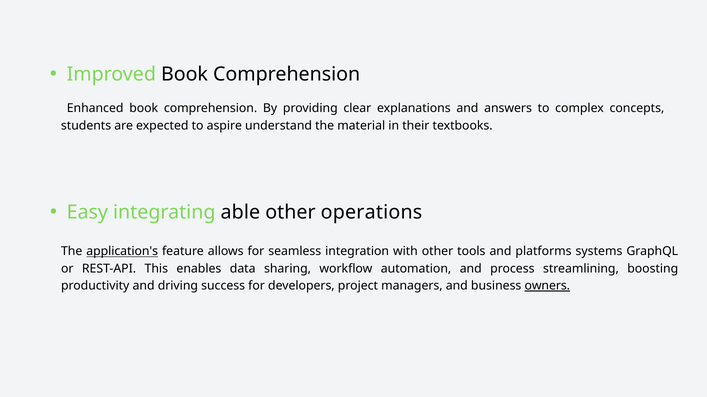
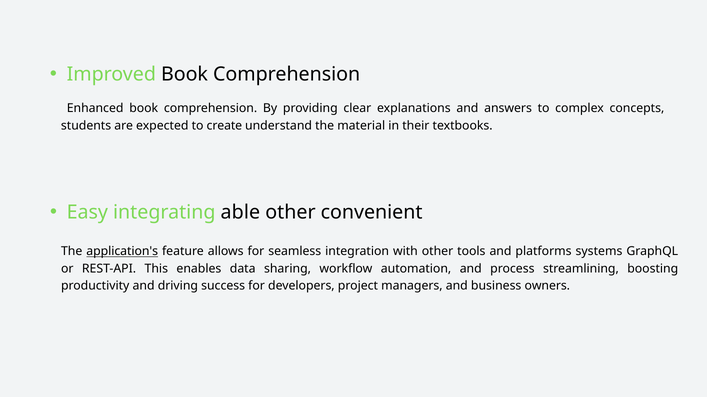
aspire: aspire -> create (224, 126)
operations: operations -> convenient (372, 213)
owners underline: present -> none (547, 286)
